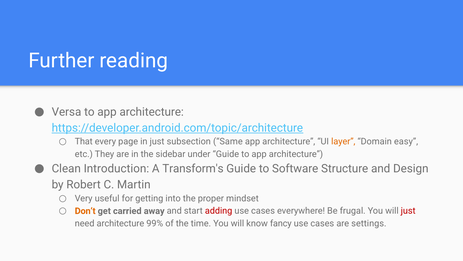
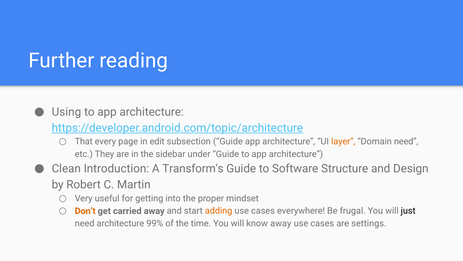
Versa: Versa -> Using (66, 112)
in just: just -> edit (157, 141)
subsection Same: Same -> Guide (228, 141)
Domain easy: easy -> need (406, 141)
adding colour: red -> orange (219, 211)
just colour: red -> black (408, 211)
know fancy: fancy -> away (281, 223)
